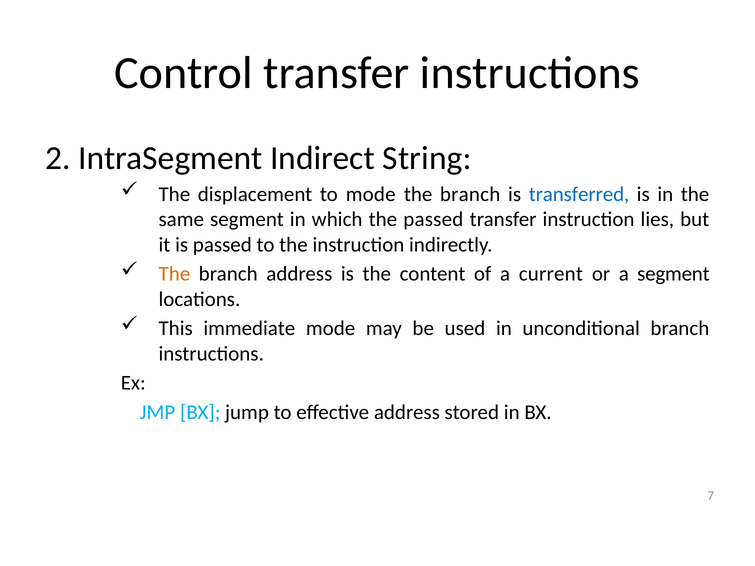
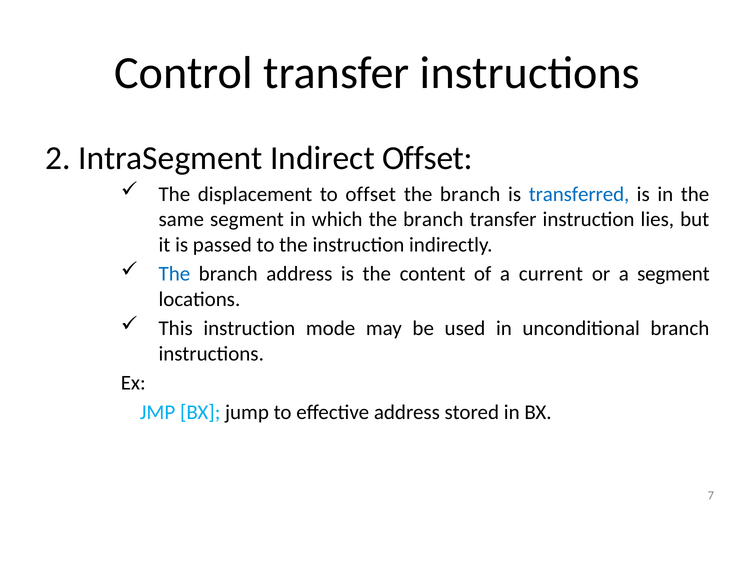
Indirect String: String -> Offset (427, 158)
to mode: mode -> offset (371, 194)
which the passed: passed -> branch (433, 220)
The colour: orange -> blue (174, 274)
This immediate: immediate -> instruction (249, 329)
